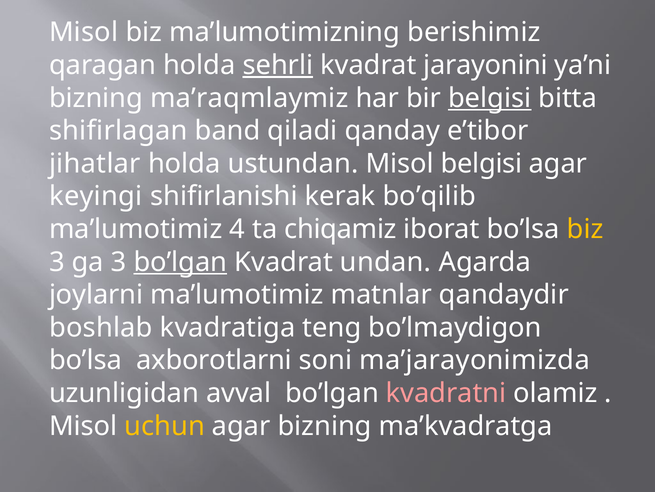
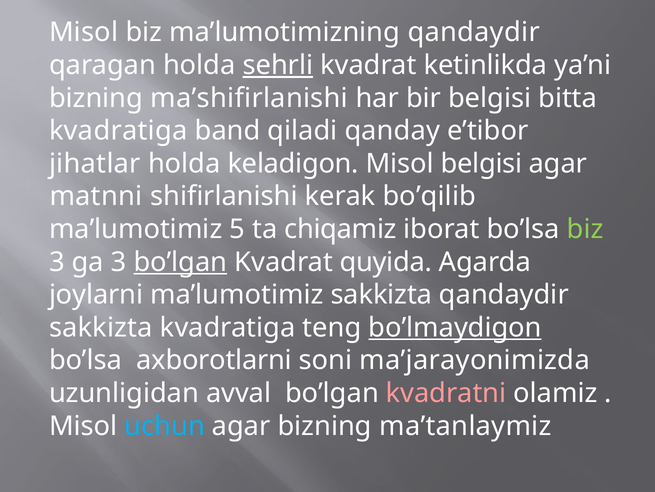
ma’lumotimizning berishimiz: berishimiz -> qandaydir (474, 32)
jarayonini: jarayonini -> ketinlikda (485, 65)
ma’raqmlaymiz: ma’raqmlaymiz -> ma’shifirlanishi (249, 98)
belgisi underline: present -> none (490, 98)
shifirlagan: shifirlagan -> kvadratiga (118, 131)
ustundan: ustundan -> keladigon (293, 163)
keyingi: keyingi -> matnni (96, 196)
4: 4 -> 5 (237, 229)
biz colour: yellow -> light green (585, 229)
undan: undan -> quyida (386, 262)
ma’lumotimiz matnlar: matnlar -> sakkizta (381, 294)
boshlab: boshlab -> sakkizta (101, 327)
bo’lmaydigon underline: none -> present (455, 327)
uchun colour: yellow -> light blue (165, 425)
ma’kvadratga: ma’kvadratga -> ma’tanlaymiz (465, 425)
